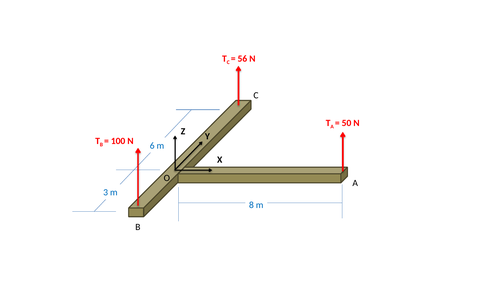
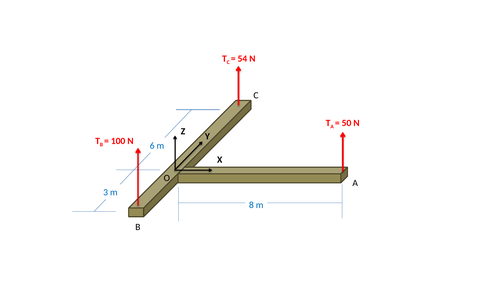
56: 56 -> 54 (242, 59)
